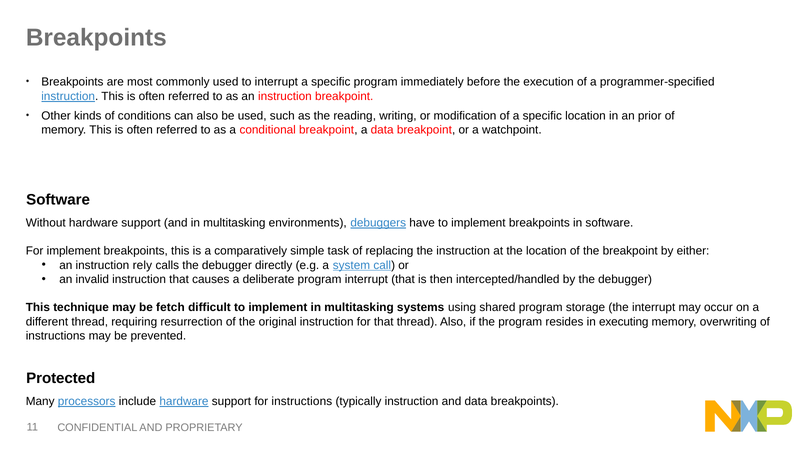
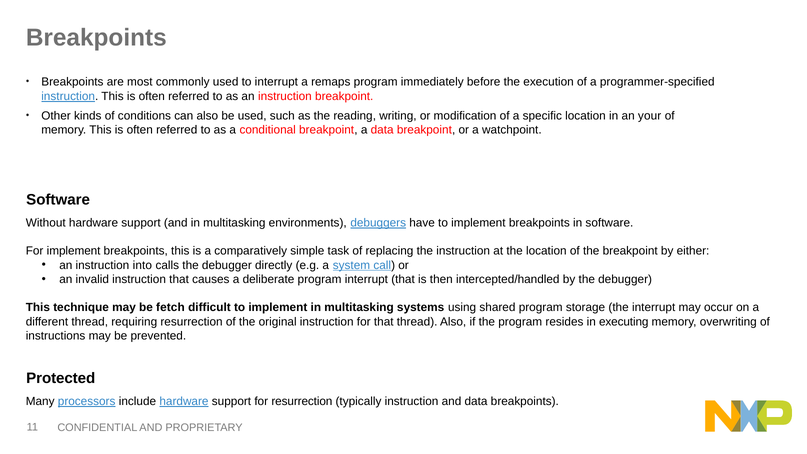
interrupt a specific: specific -> remaps (331, 82)
prior: prior -> your (650, 116)
rely: rely -> into (142, 265)
for instructions: instructions -> resurrection (302, 401)
